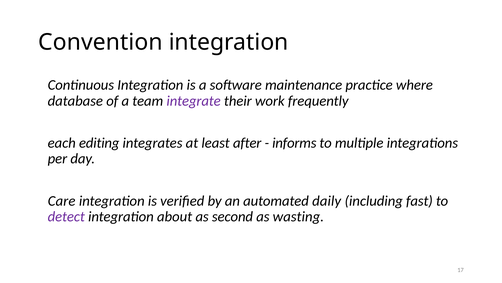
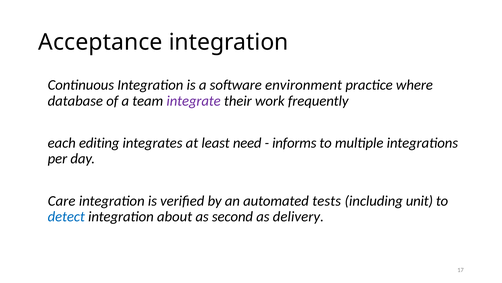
Convention: Convention -> Acceptance (100, 42)
maintenance: maintenance -> environment (304, 85)
after: after -> need (247, 143)
daily: daily -> tests (327, 200)
fast: fast -> unit (419, 200)
detect colour: purple -> blue (66, 216)
wasting: wasting -> delivery (298, 216)
